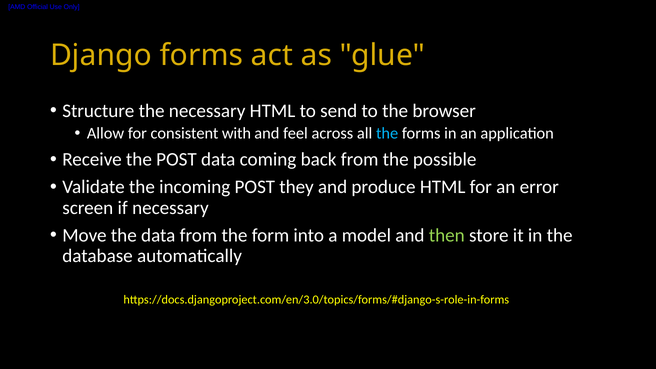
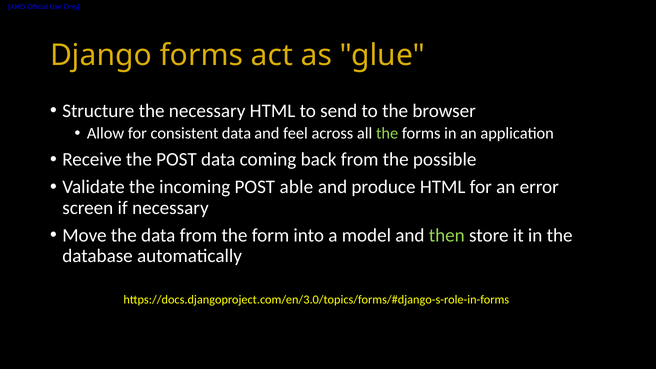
consistent with: with -> data (236, 134)
the colour: light blue -> light green (387, 134)
they: they -> able (296, 187)
